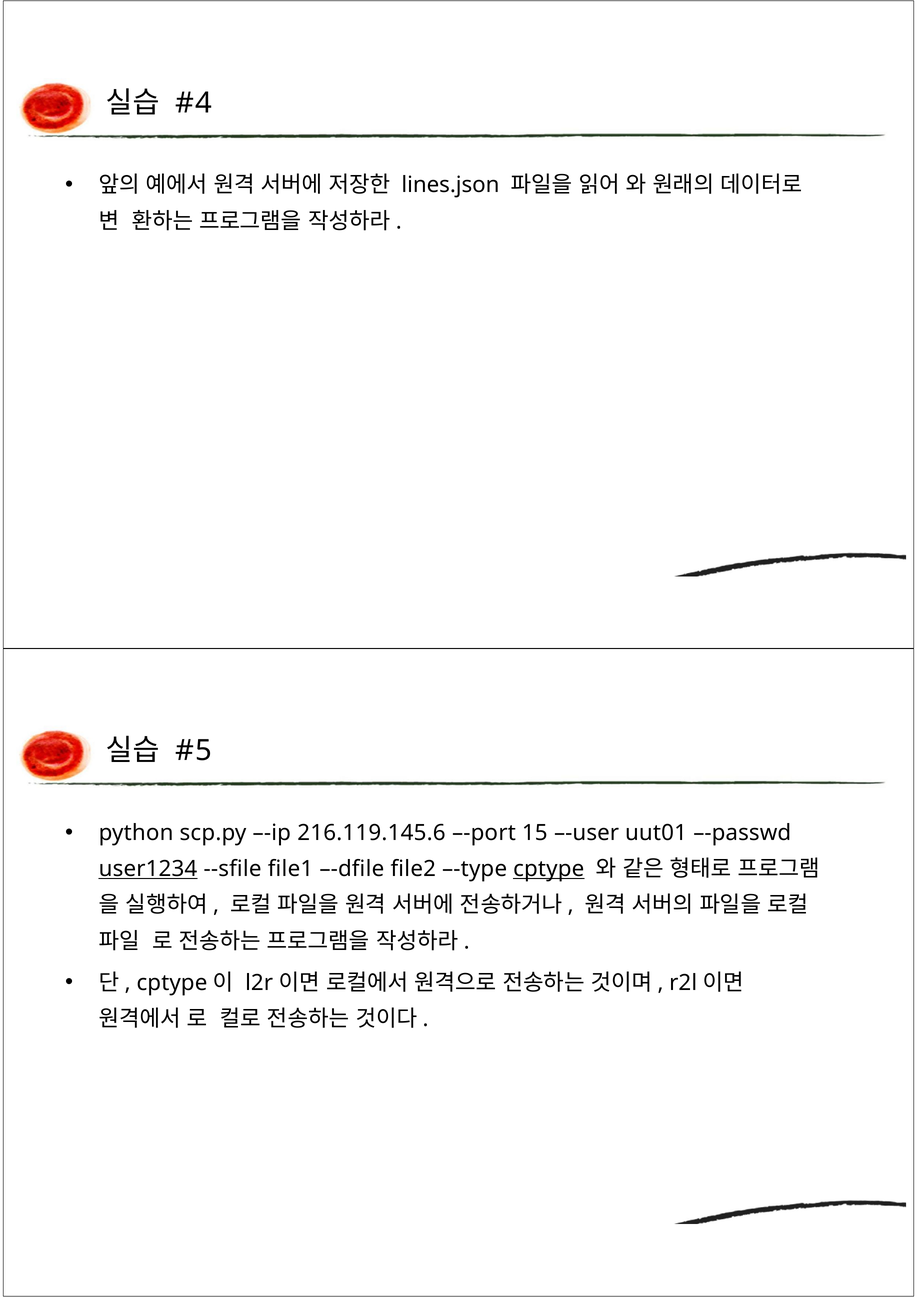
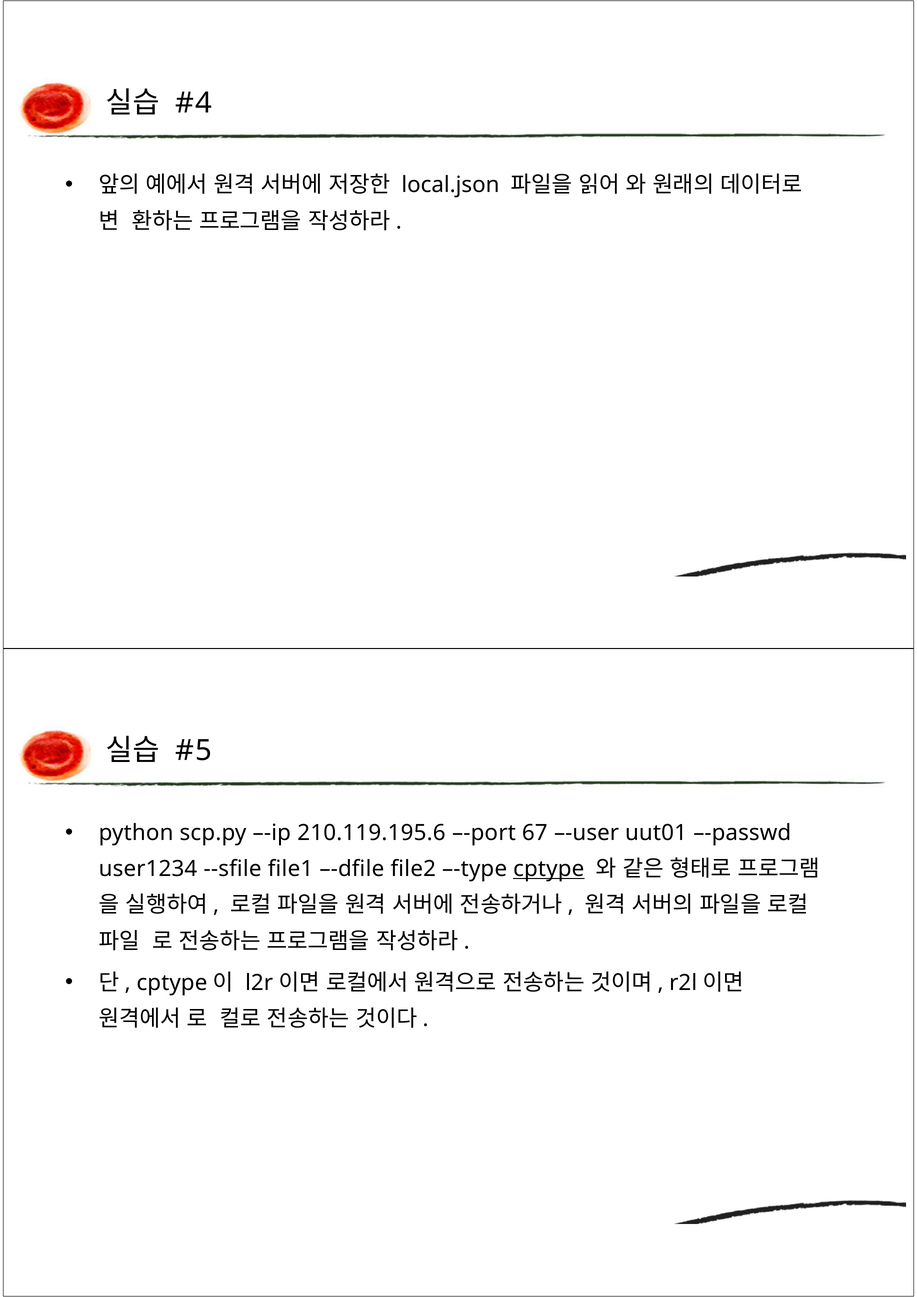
lines.json: lines.json -> local.json (450, 185)
216.119.145.6: 216.119.145.6 -> 210.119.195.6 (371, 833)
15: 15 -> 67 (535, 833)
user1234 underline: present -> none (148, 869)
